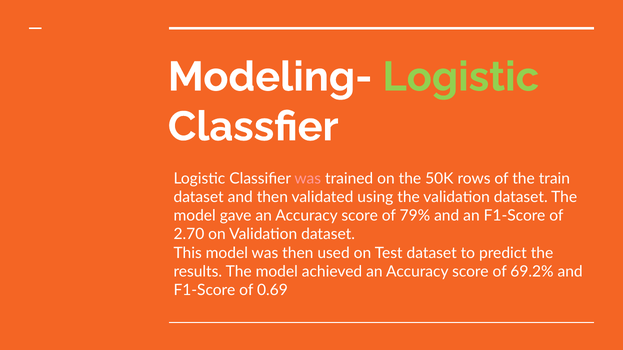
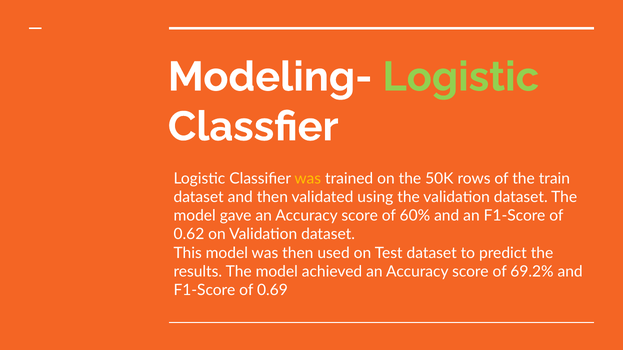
was colour: pink -> yellow (308, 179)
79%: 79% -> 60% (415, 216)
2.70: 2.70 -> 0.62 (189, 235)
